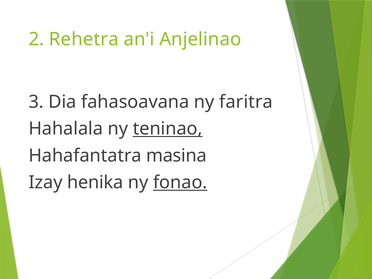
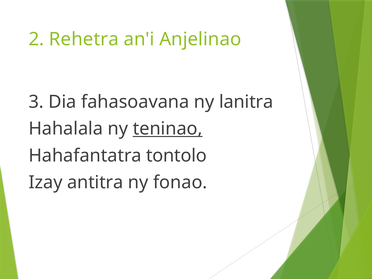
faritra: faritra -> lanitra (246, 102)
masina: masina -> tontolo (176, 156)
henika: henika -> antitra (95, 183)
fonao underline: present -> none (180, 183)
